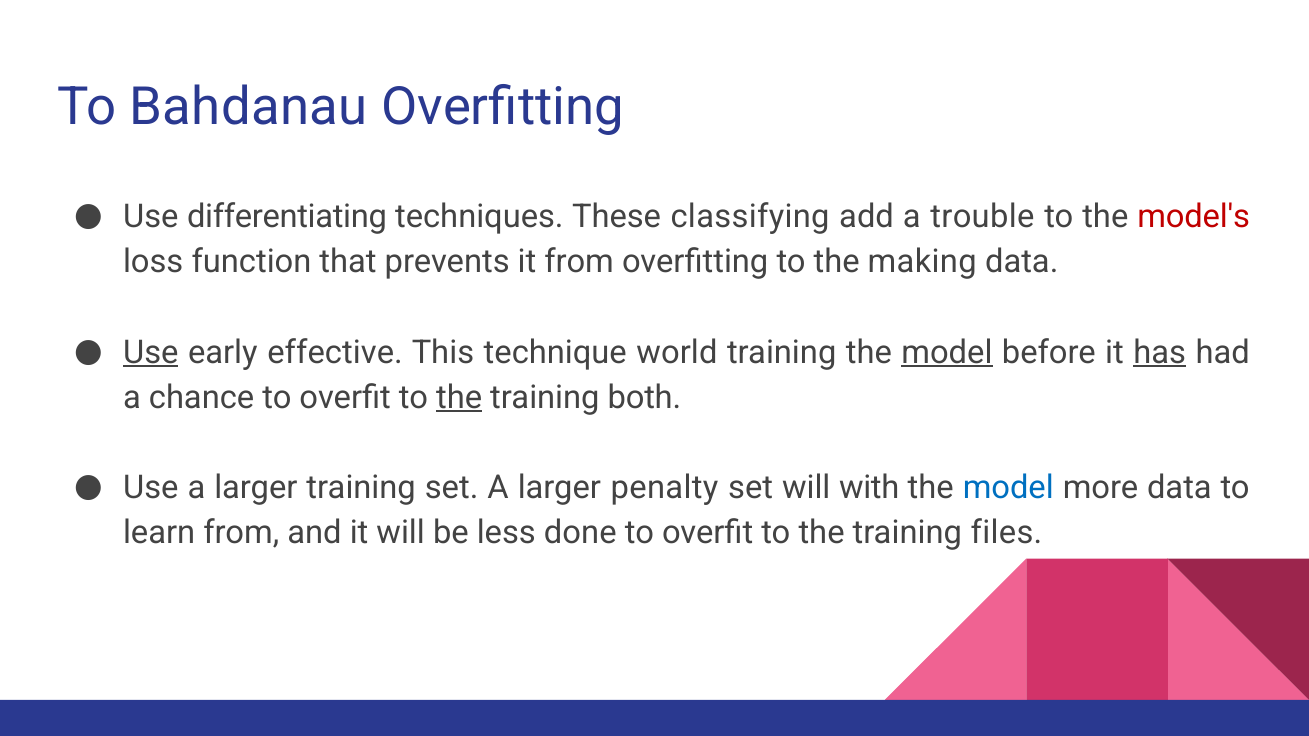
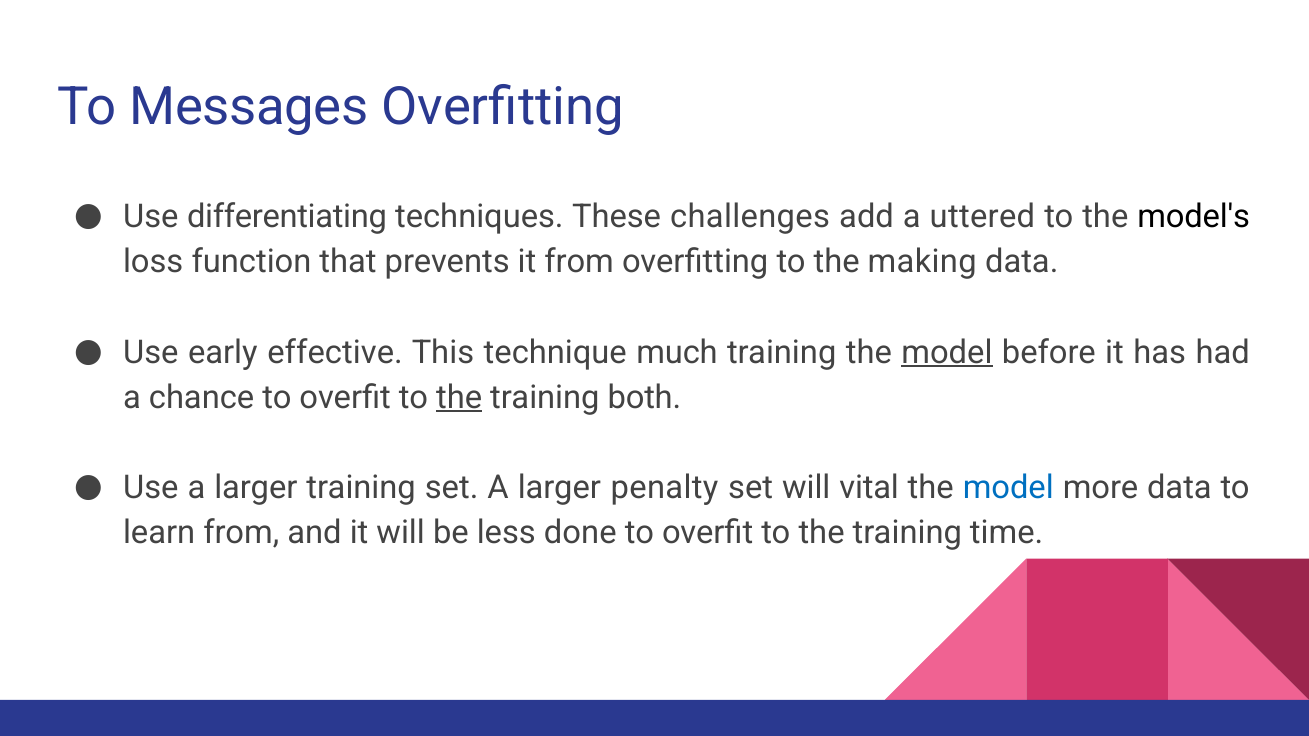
Bahdanau: Bahdanau -> Messages (249, 107)
classifying: classifying -> challenges (750, 217)
trouble: trouble -> uttered (982, 217)
model's colour: red -> black (1194, 217)
Use underline: present -> none (151, 352)
world: world -> much (677, 352)
has underline: present -> none (1160, 352)
with: with -> vital (869, 488)
files: files -> time (1007, 533)
